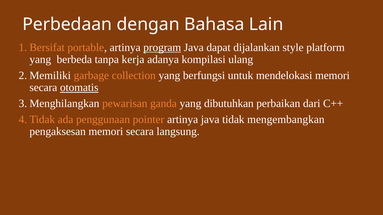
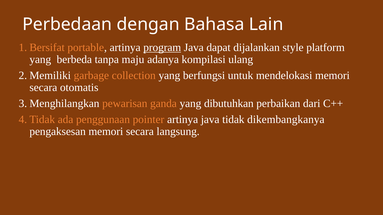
kerja: kerja -> maju (133, 60)
otomatis underline: present -> none (79, 88)
mengembangkan: mengembangkan -> dikembangkanya (286, 120)
